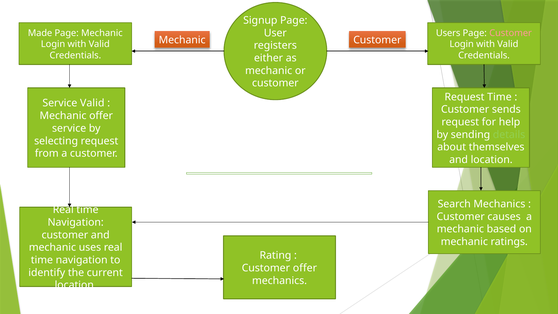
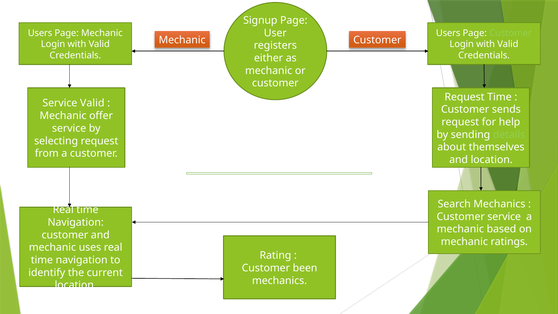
Made: Made -> Users (40, 33)
Customer colour: pink -> light green (511, 33)
Customer causes: causes -> service (504, 217)
Customer offer: offer -> been (305, 268)
